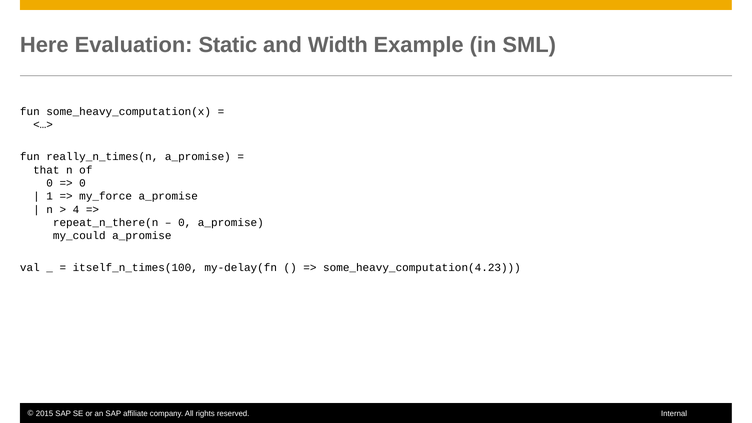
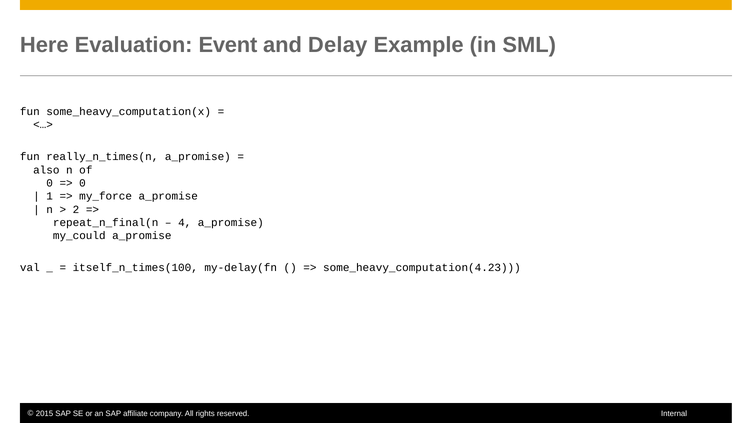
Static: Static -> Event (228, 45)
Width: Width -> Delay (338, 45)
that: that -> also (46, 170)
4: 4 -> 2 (76, 209)
repeat_n_there(n: repeat_n_there(n -> repeat_n_final(n (106, 223)
0: 0 -> 4 (185, 223)
